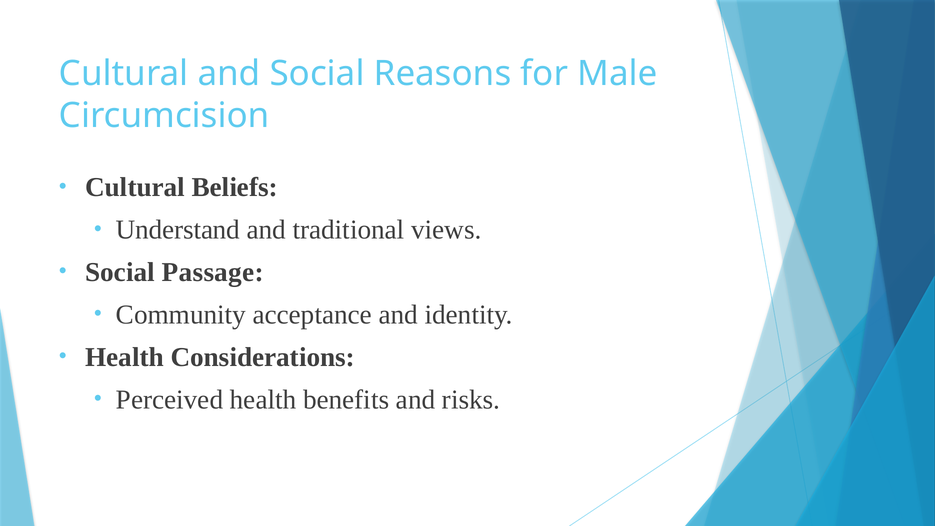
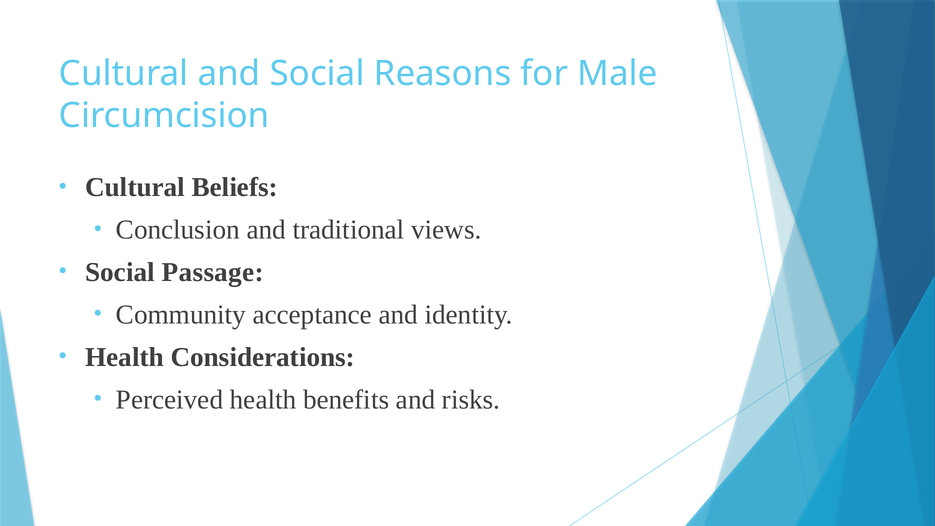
Understand: Understand -> Conclusion (178, 230)
